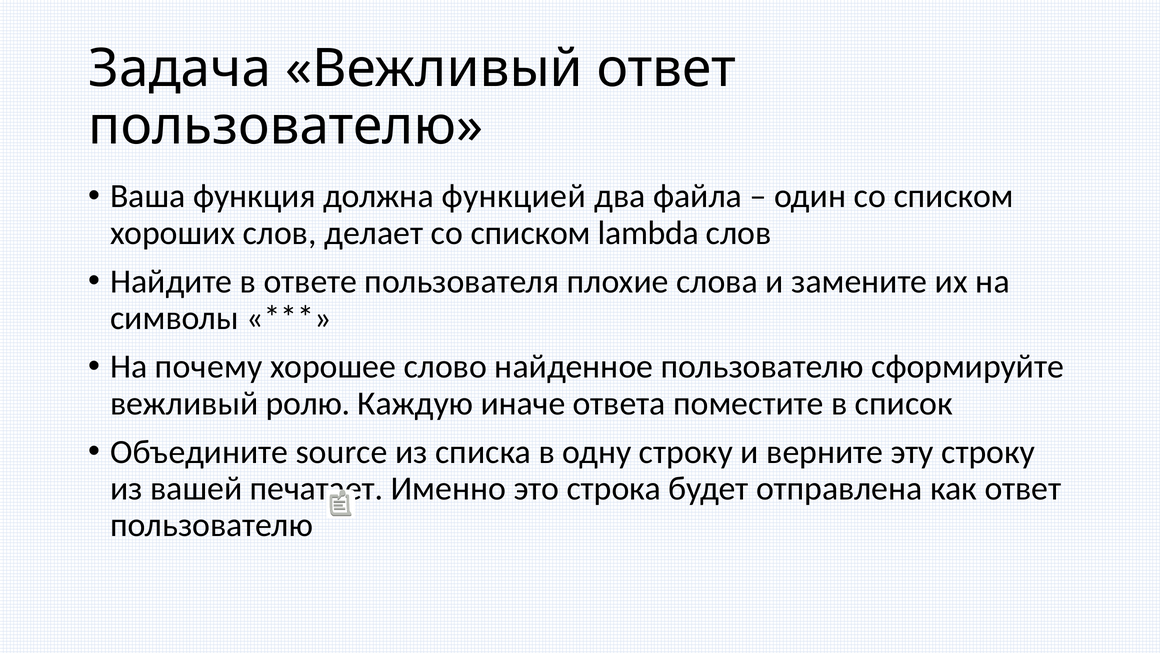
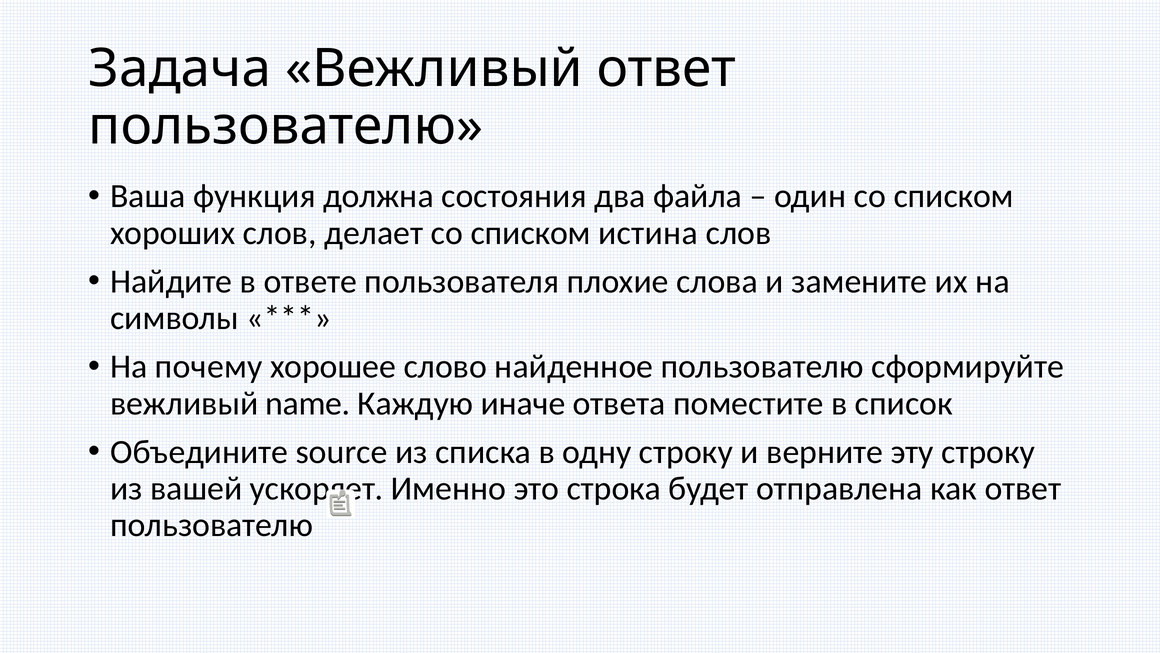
функцией: функцией -> состояния (514, 196)
lambda: lambda -> истина (648, 233)
ролю: ролю -> name (308, 403)
печатает: печатает -> ускоряет (317, 488)
